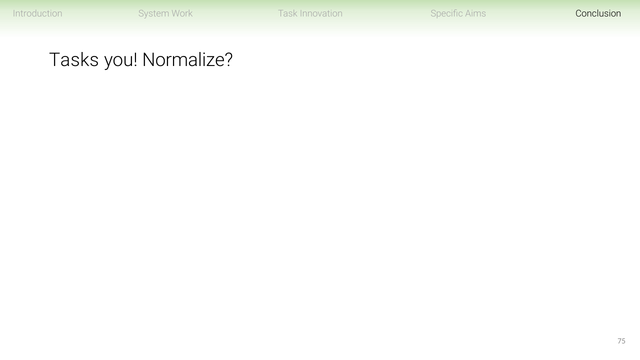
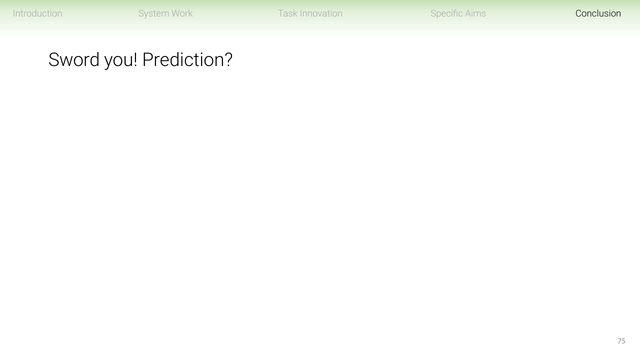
Tasks: Tasks -> Sword (74, 60)
Normalize: Normalize -> Prediction (188, 60)
